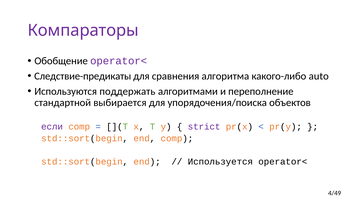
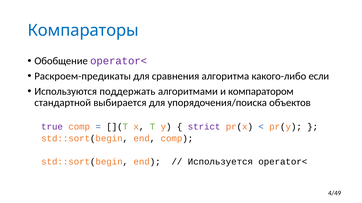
Компараторы colour: purple -> blue (83, 30)
Следствие-предикаты: Следствие-предикаты -> Раскроем-предикаты (83, 76)
auto: auto -> если (319, 76)
переполнение: переполнение -> компаратором (261, 92)
если: если -> true (52, 127)
